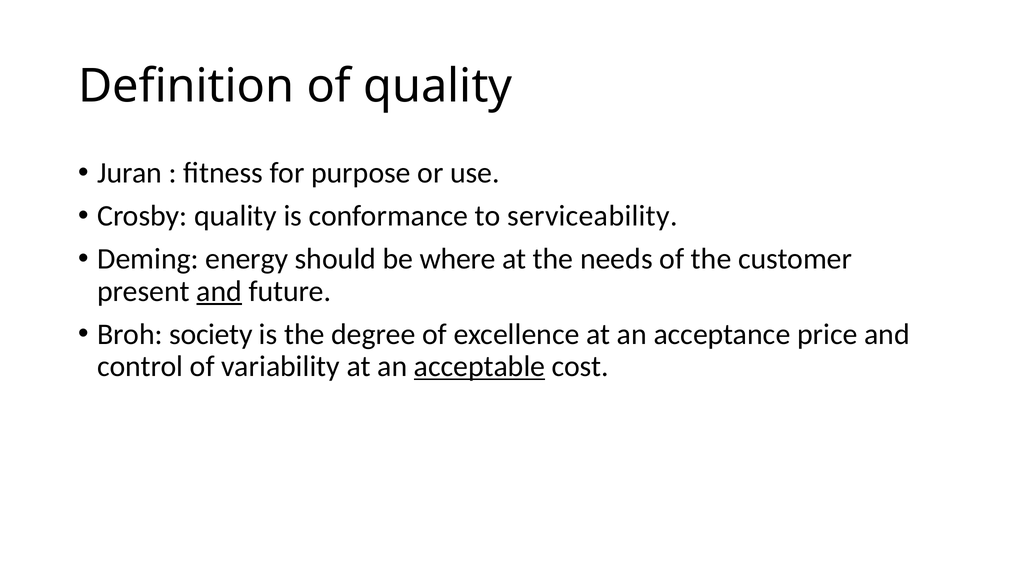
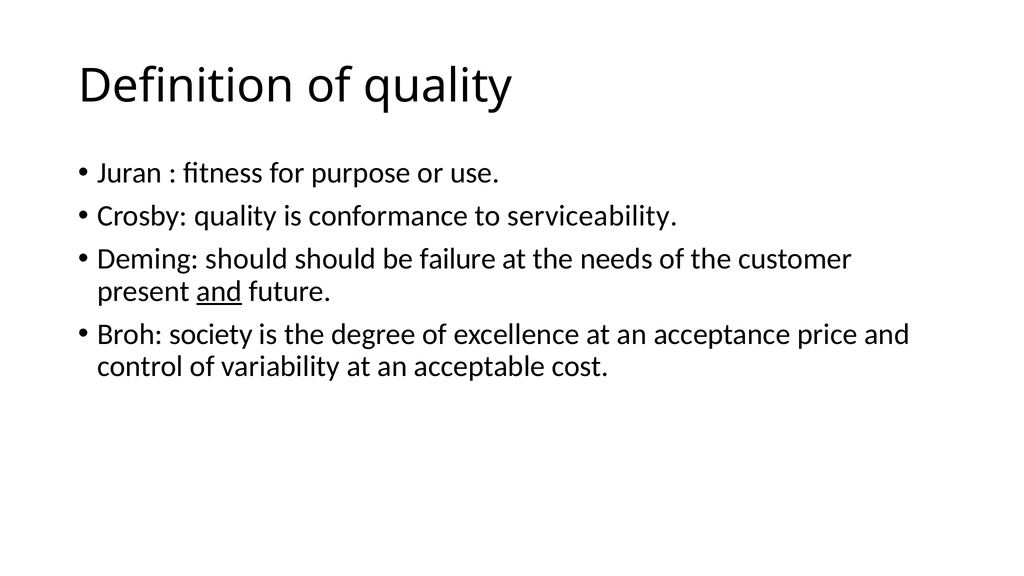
Deming energy: energy -> should (247, 259)
where: where -> failure (458, 259)
acceptable underline: present -> none (480, 366)
